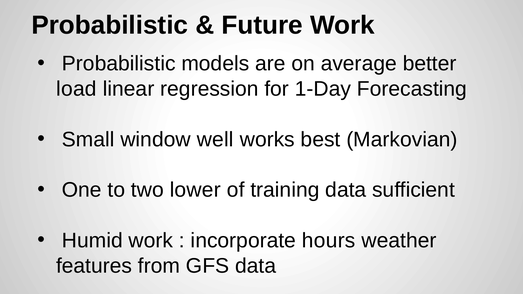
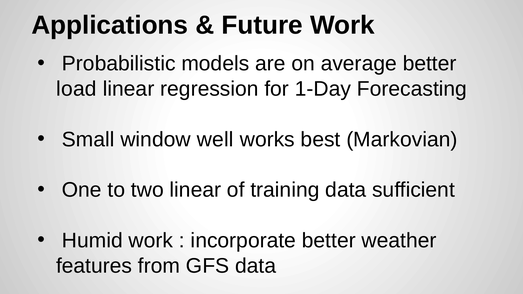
Probabilistic: Probabilistic -> Applications (110, 25)
two lower: lower -> linear (195, 190)
incorporate hours: hours -> better (329, 241)
